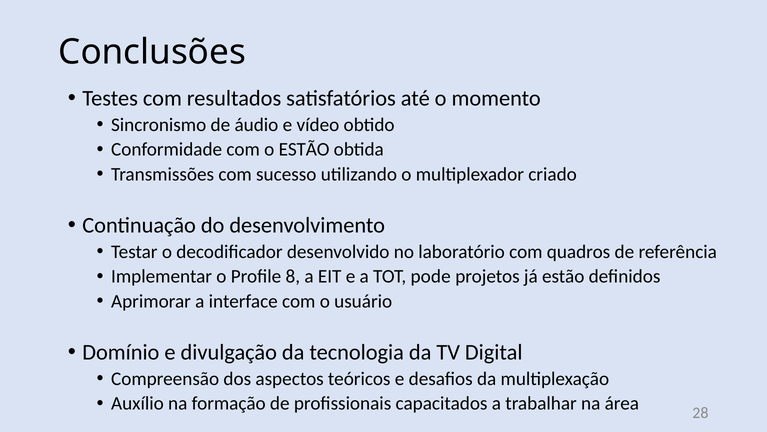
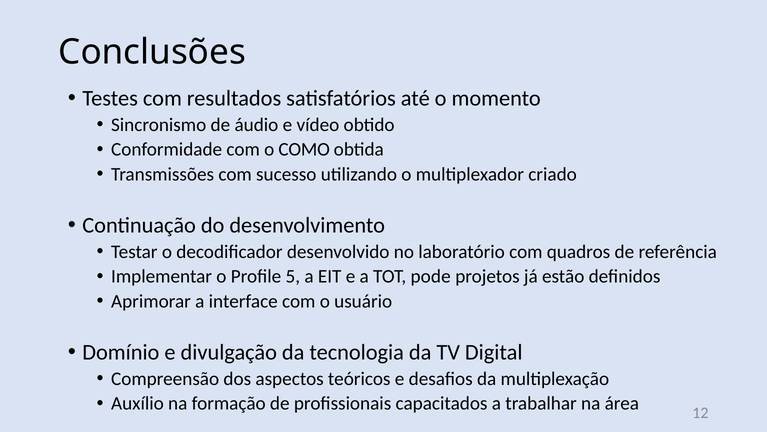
o ESTÃO: ESTÃO -> COMO (304, 149)
8: 8 -> 5 (293, 276)
28: 28 -> 12 (700, 412)
